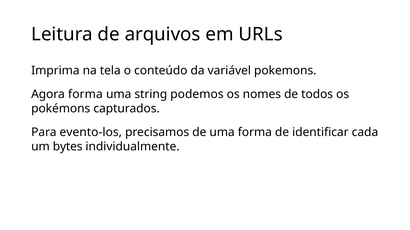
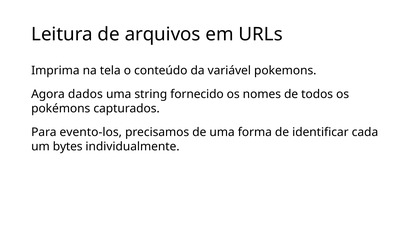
Agora forma: forma -> dados (85, 95)
podemos: podemos -> fornecido (197, 95)
